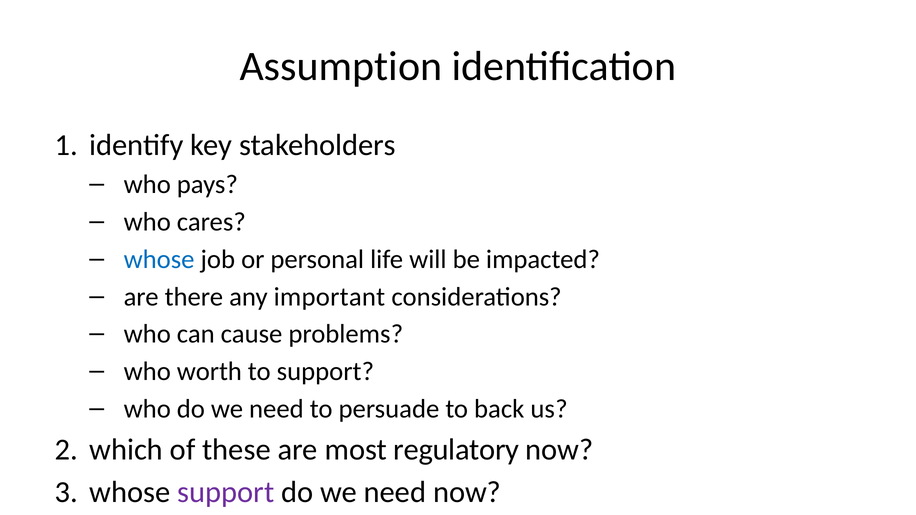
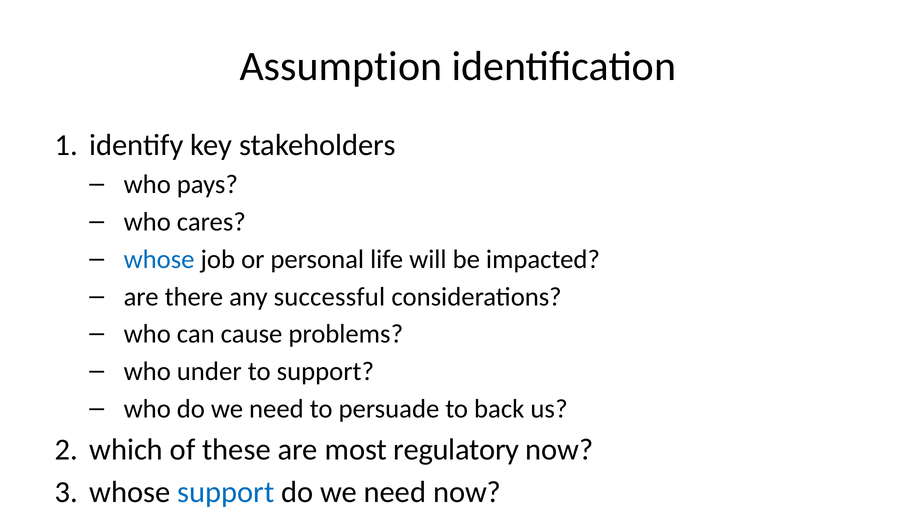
important: important -> successful (329, 297)
worth: worth -> under (209, 372)
support colour: purple -> blue (226, 493)
